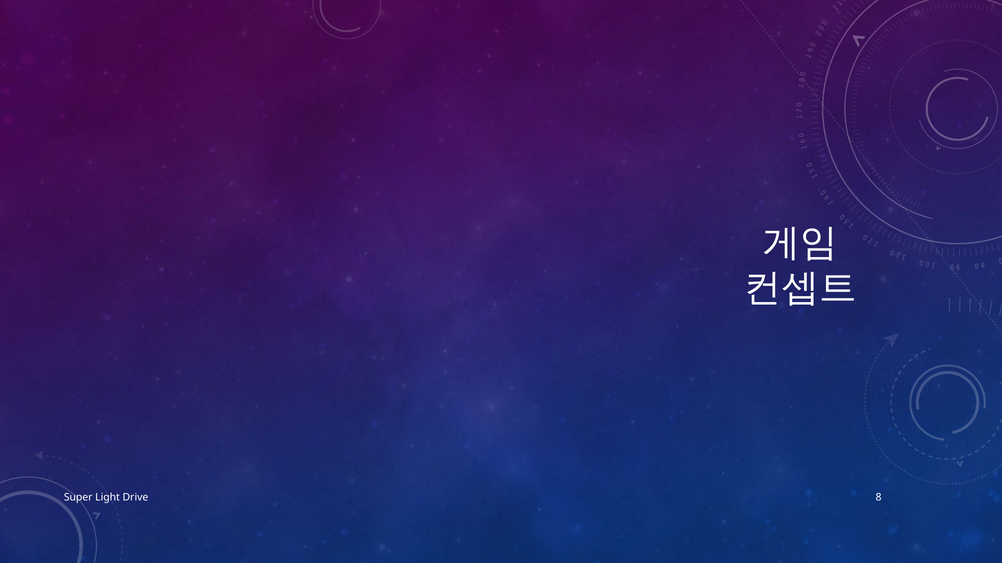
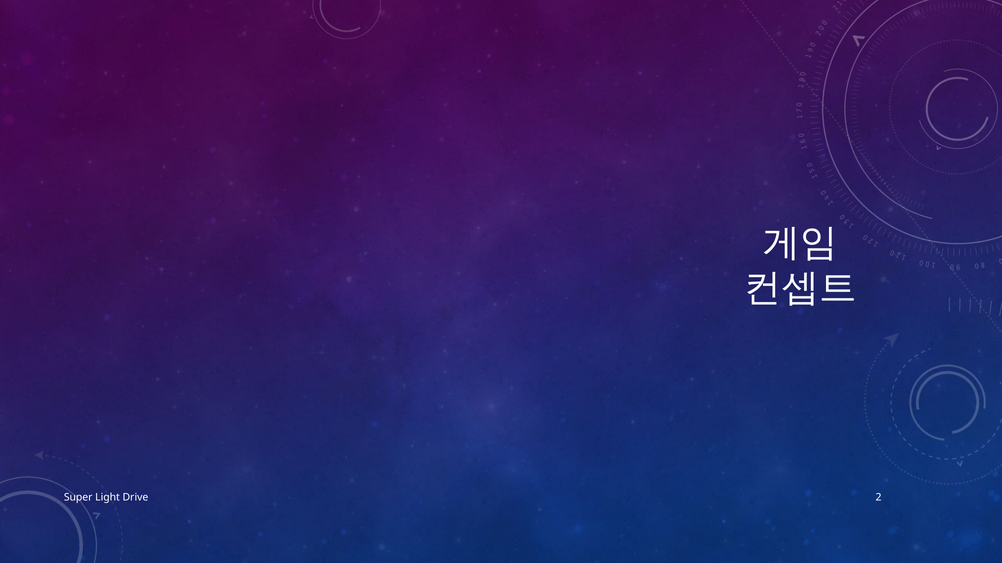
8: 8 -> 2 (879, 498)
